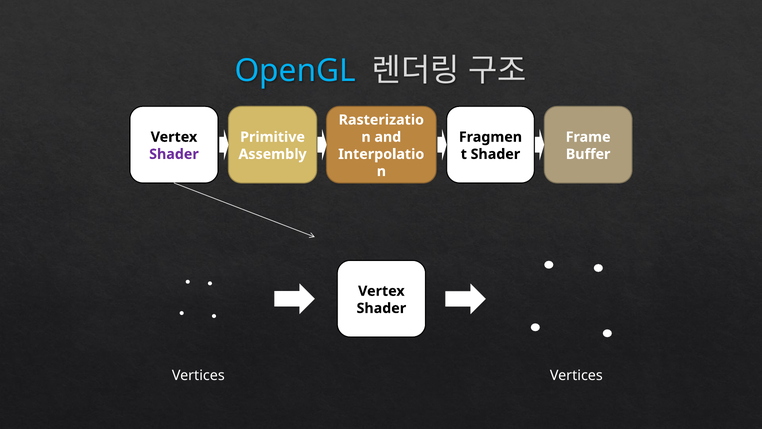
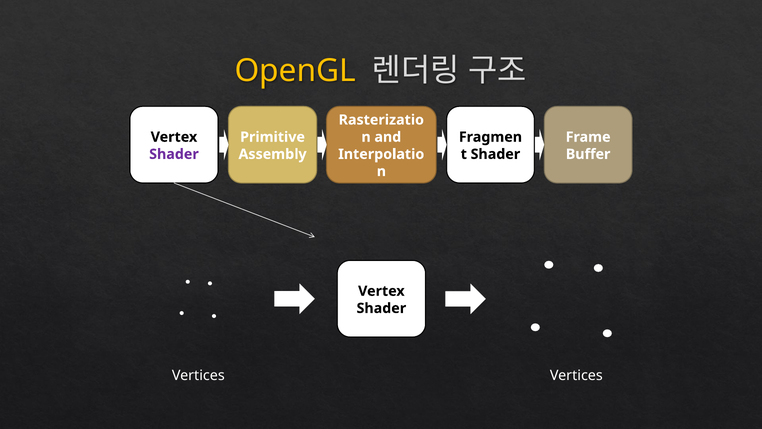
OpenGL colour: light blue -> yellow (295, 71)
